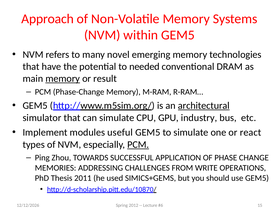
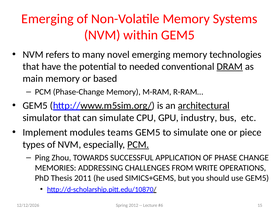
Approach: Approach -> Emerging (47, 19)
DRAM underline: none -> present (230, 67)
memory underline: present -> none (63, 79)
result: result -> based (105, 79)
useful: useful -> teams (120, 133)
react: react -> piece (251, 133)
